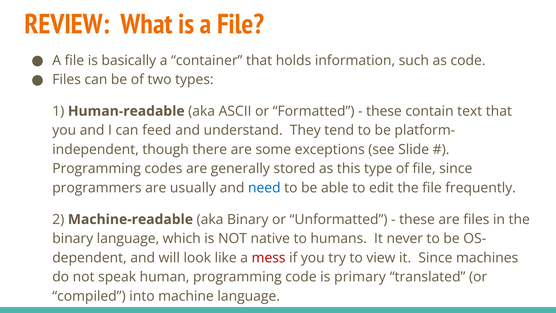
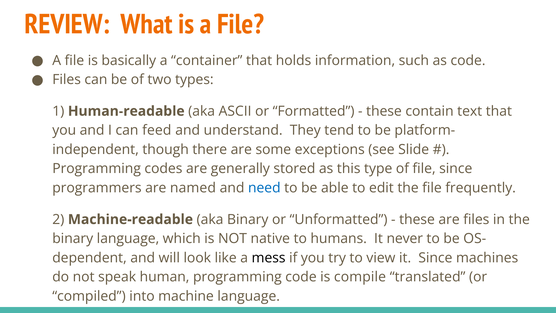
usually: usually -> named (193, 188)
mess colour: red -> black (269, 258)
primary: primary -> compile (360, 277)
